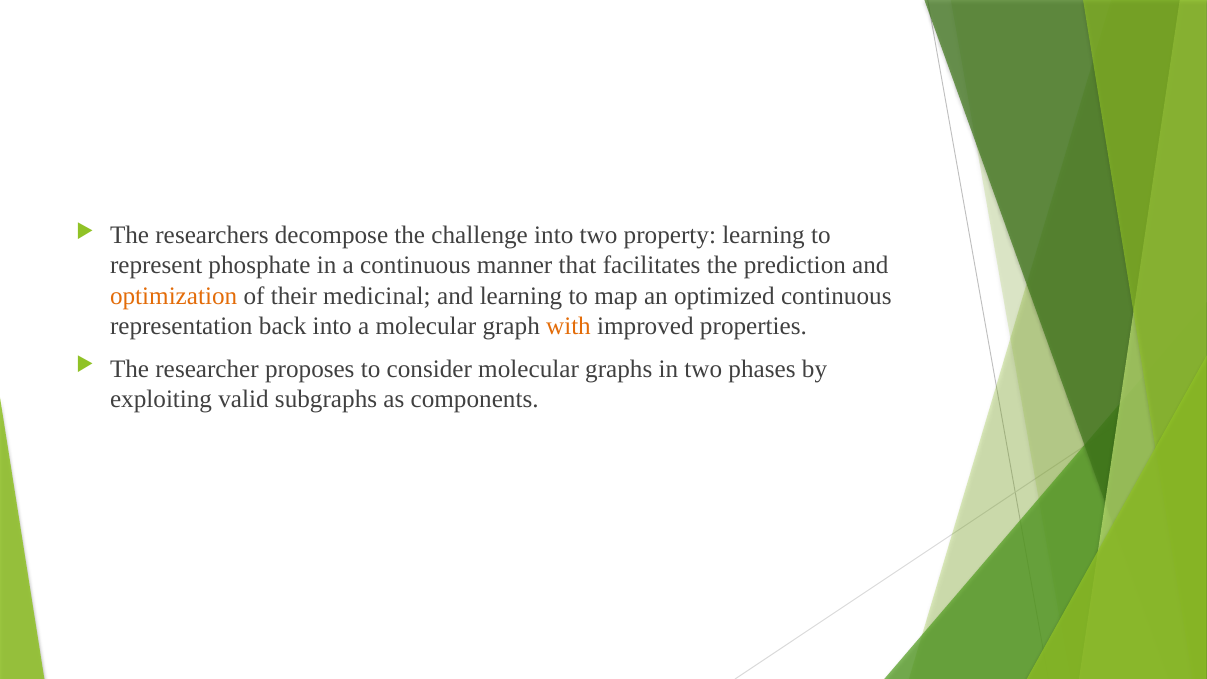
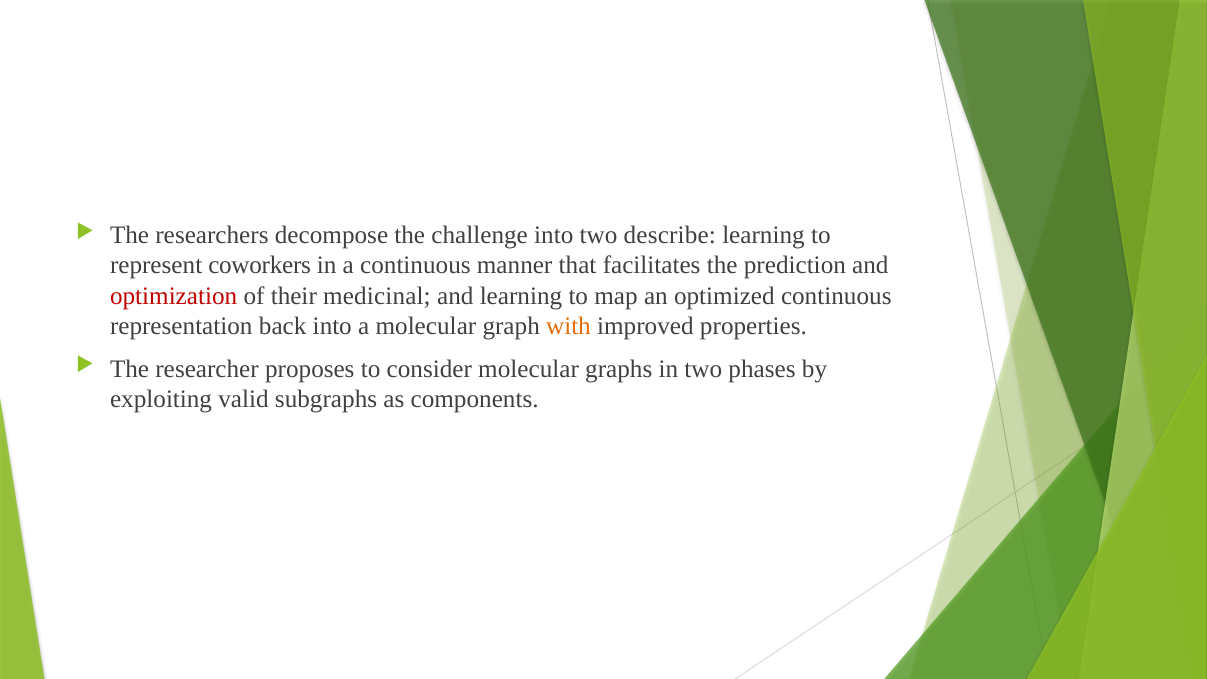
property: property -> describe (670, 235)
phosphate: phosphate -> coworkers (260, 266)
optimization colour: orange -> red (174, 296)
